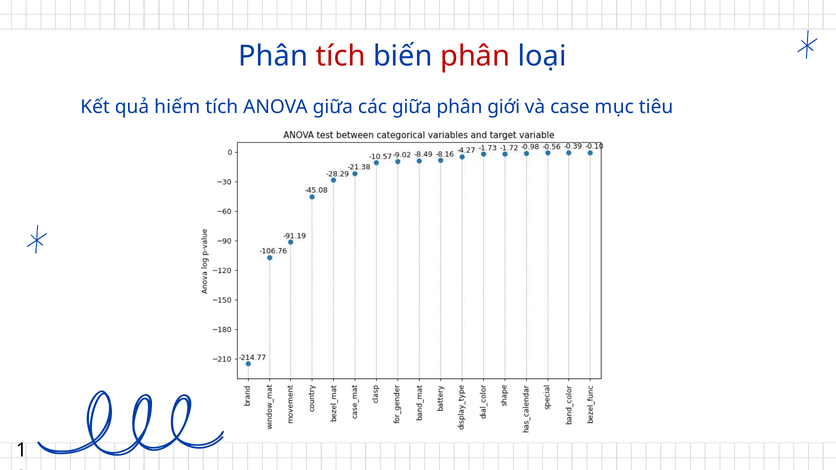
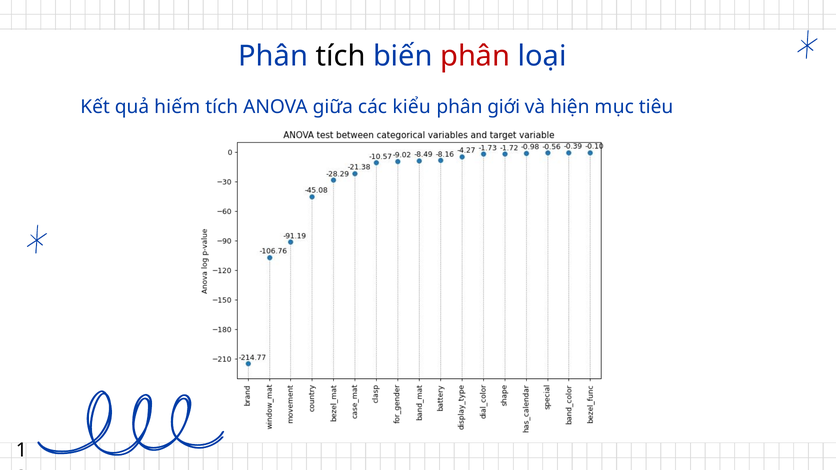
tích colour: red -> black (341, 56)
các giữa: giữa -> kiểu (412, 107)
case: case -> hiện (570, 107)
